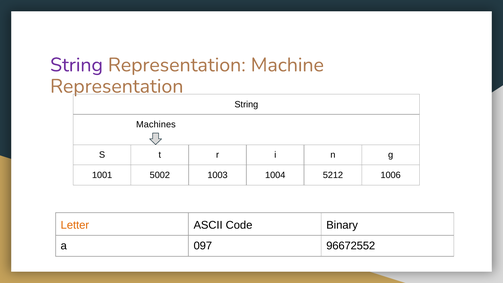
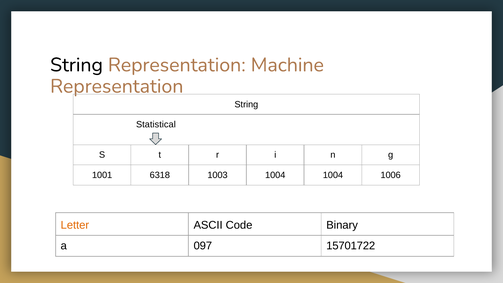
String colour: purple -> black (77, 65)
Machines: Machines -> Statistical (156, 125)
5002: 5002 -> 6318 (160, 175)
1004 5212: 5212 -> 1004 (333, 175)
96672552: 96672552 -> 15701722 (351, 246)
